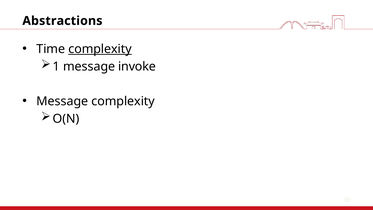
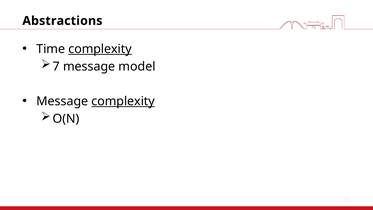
1: 1 -> 7 (56, 66)
invoke: invoke -> model (137, 66)
complexity underline: none -> present (123, 101)
